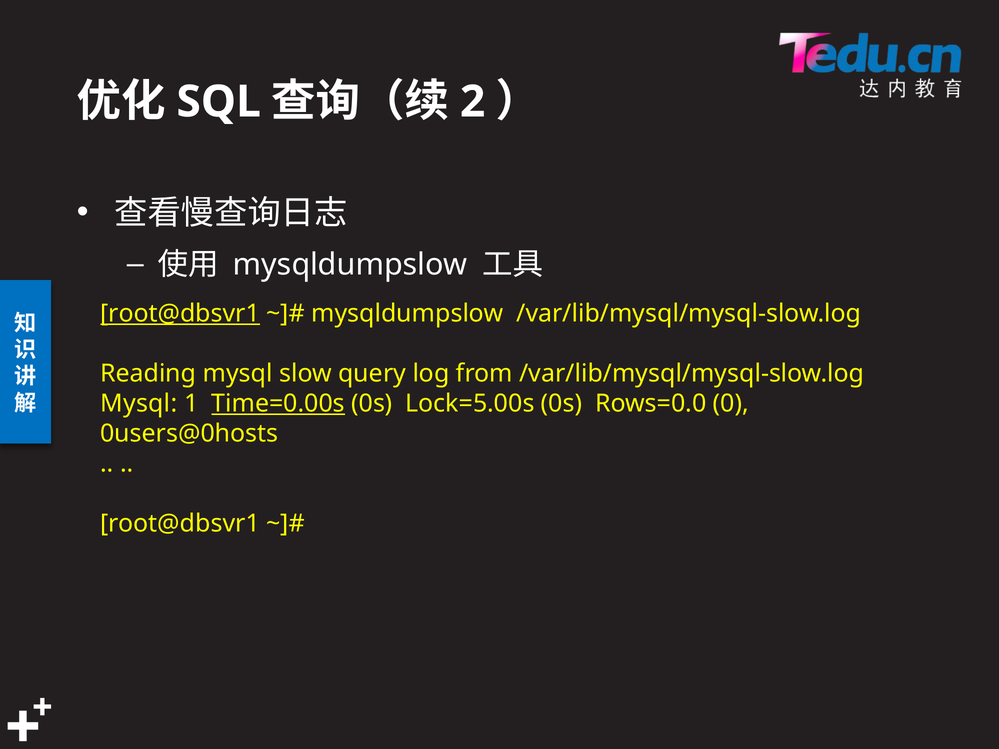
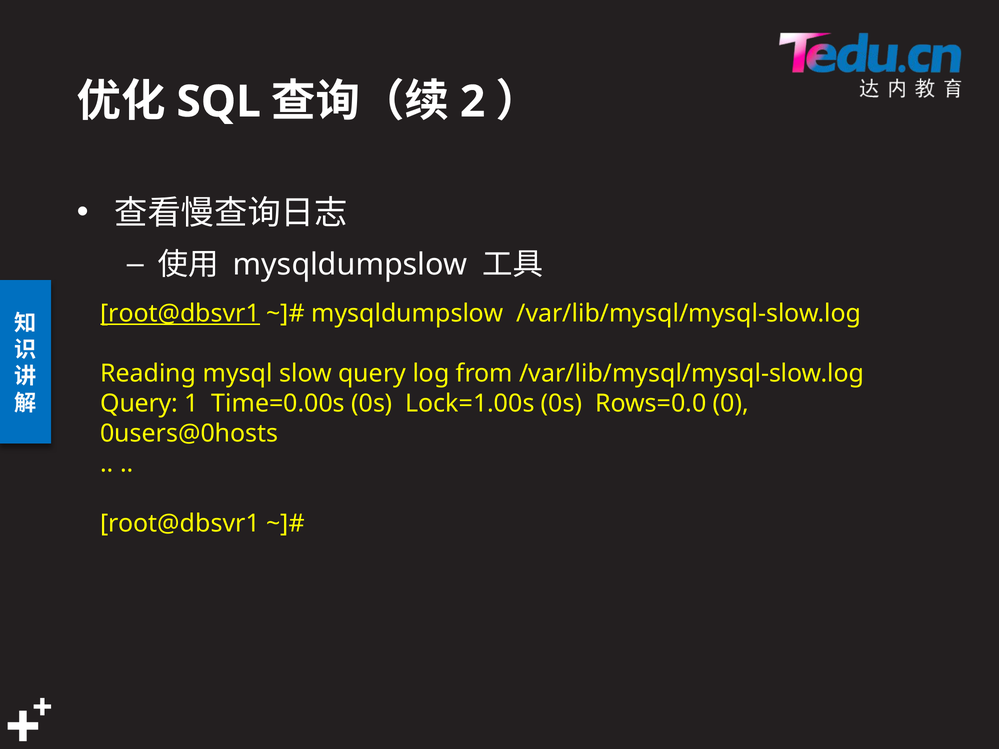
Mysql: Mysql -> Query (139, 404)
Time=0.00s underline: present -> none (278, 404)
Lock=5.00s: Lock=5.00s -> Lock=1.00s (470, 404)
